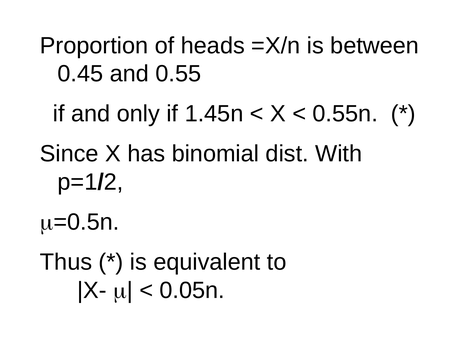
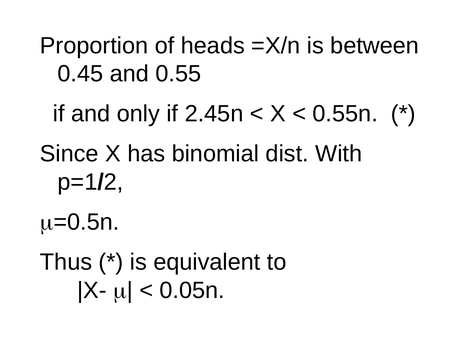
1.45n: 1.45n -> 2.45n (214, 114)
